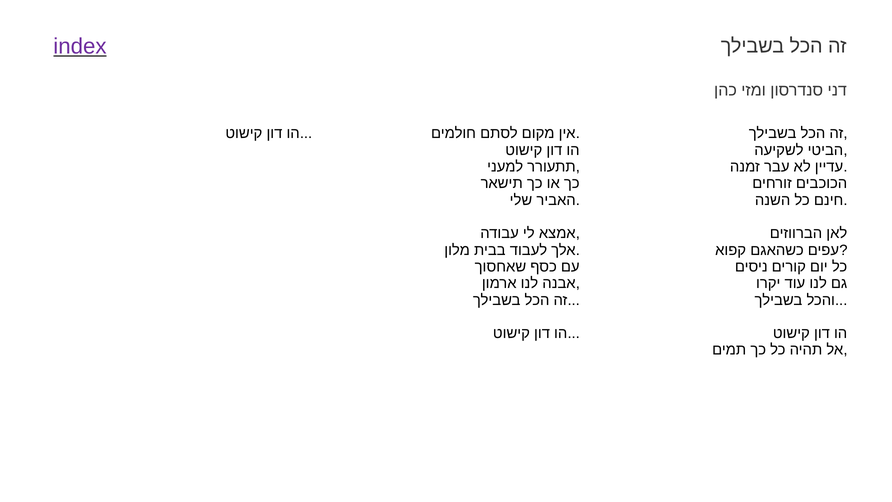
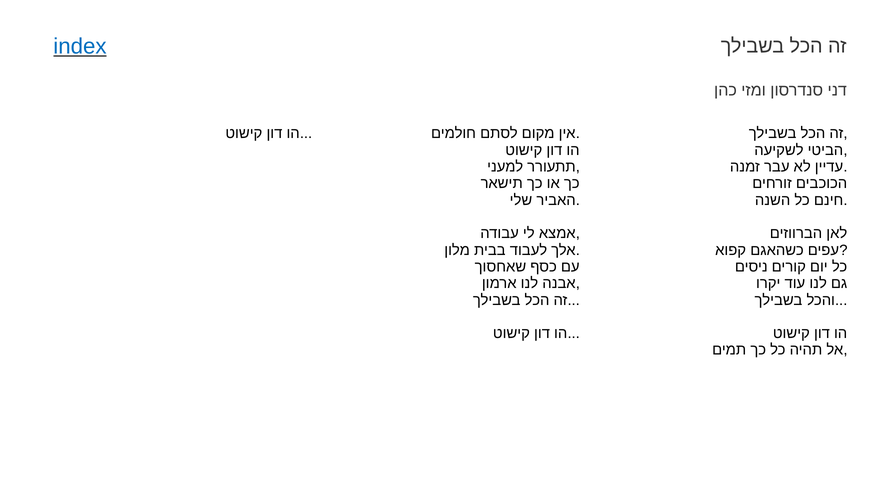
index colour: purple -> blue (80, 46)
